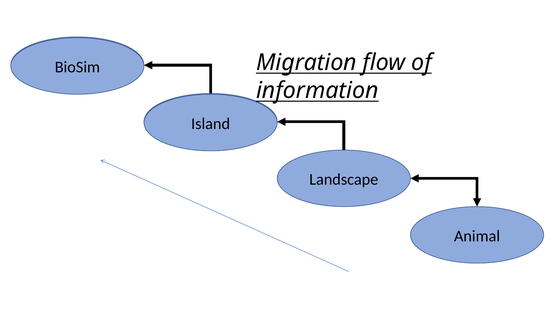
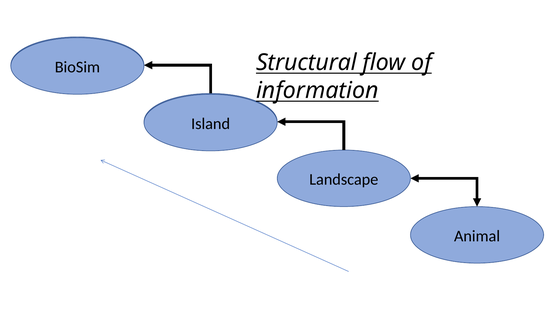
Migration: Migration -> Structural (306, 63)
